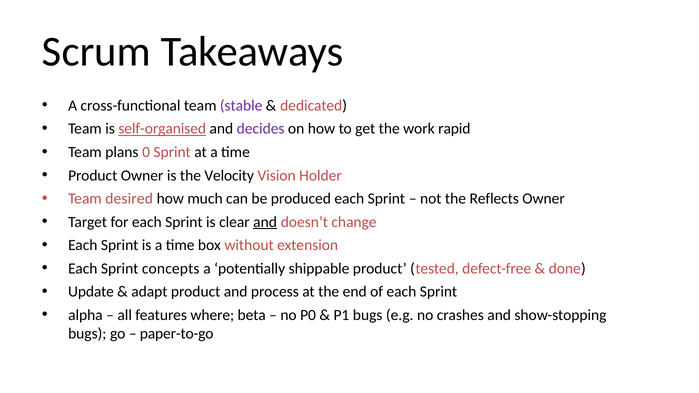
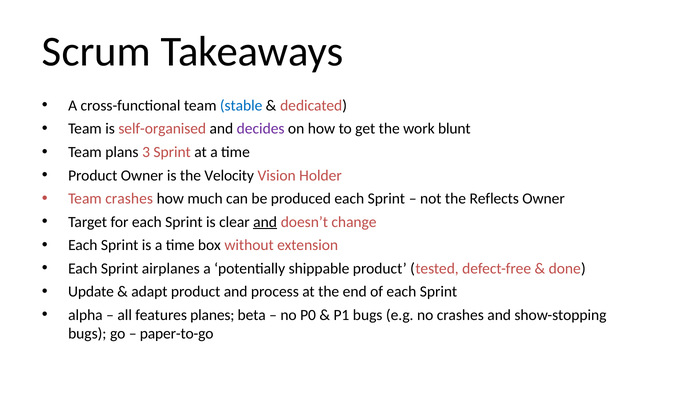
stable colour: purple -> blue (241, 106)
self-organised underline: present -> none (162, 129)
rapid: rapid -> blunt (454, 129)
0: 0 -> 3 (146, 152)
Team desired: desired -> crashes (129, 199)
concepts: concepts -> airplanes (171, 269)
where: where -> planes (212, 315)
